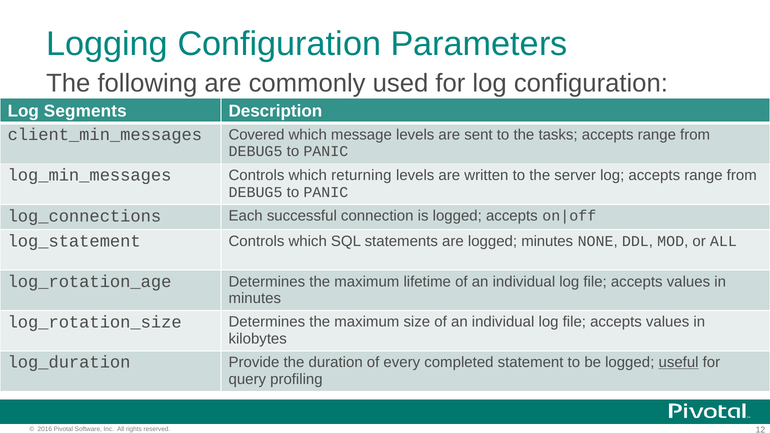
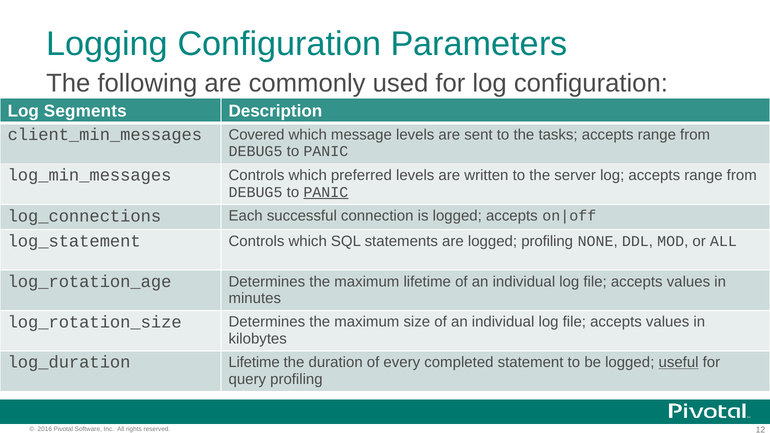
returning: returning -> preferred (361, 175)
PANIC underline: none -> present (326, 192)
logged minutes: minutes -> profiling (547, 241)
Provide: Provide -> Lifetime (254, 362)
